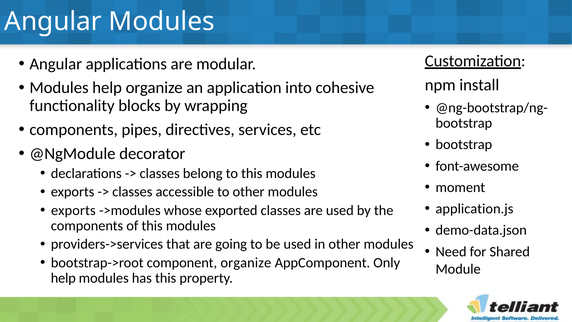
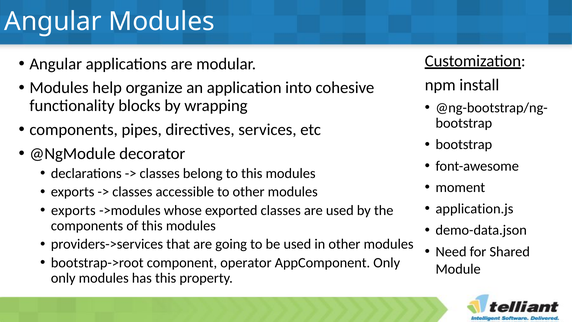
component organize: organize -> operator (246, 262)
help: help -> only (63, 278)
